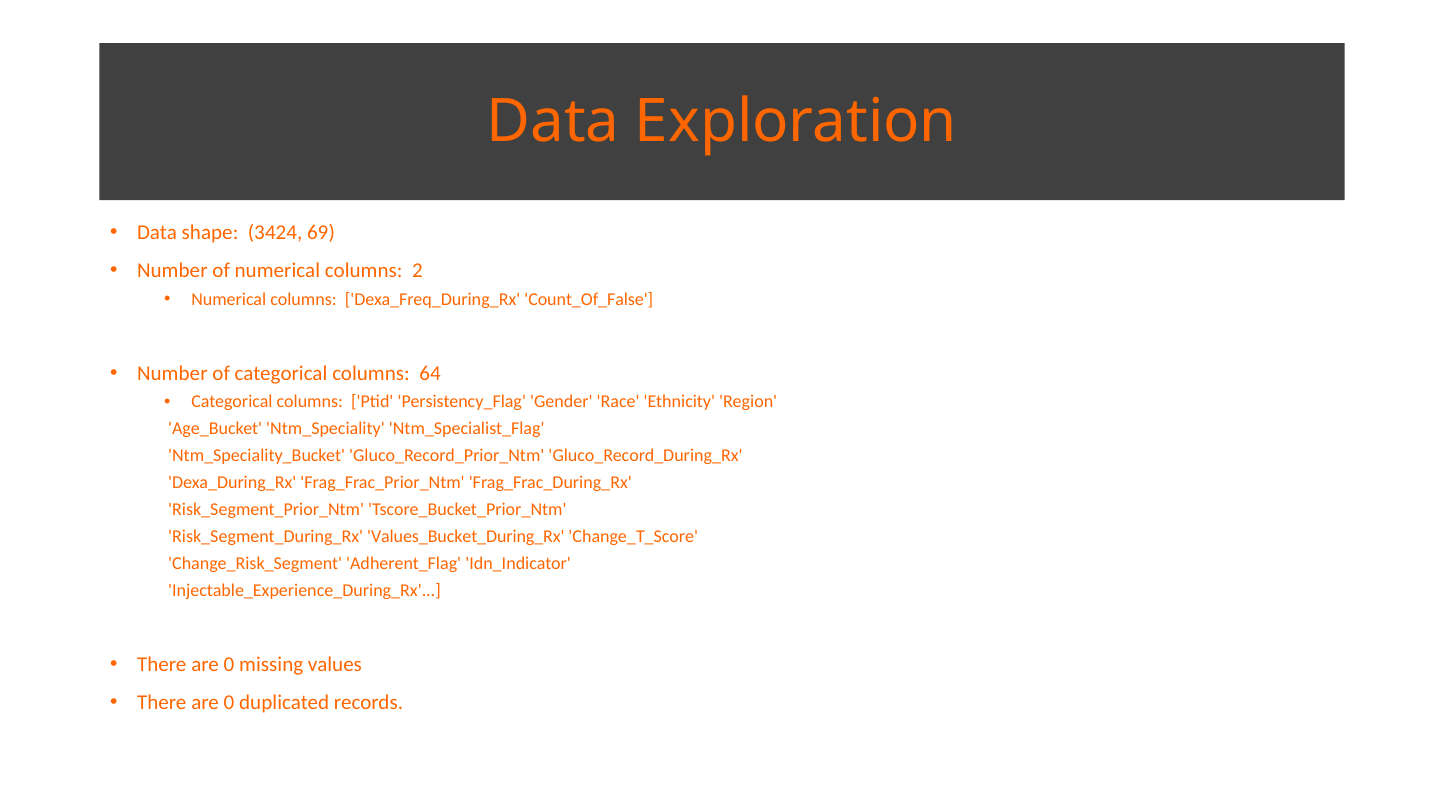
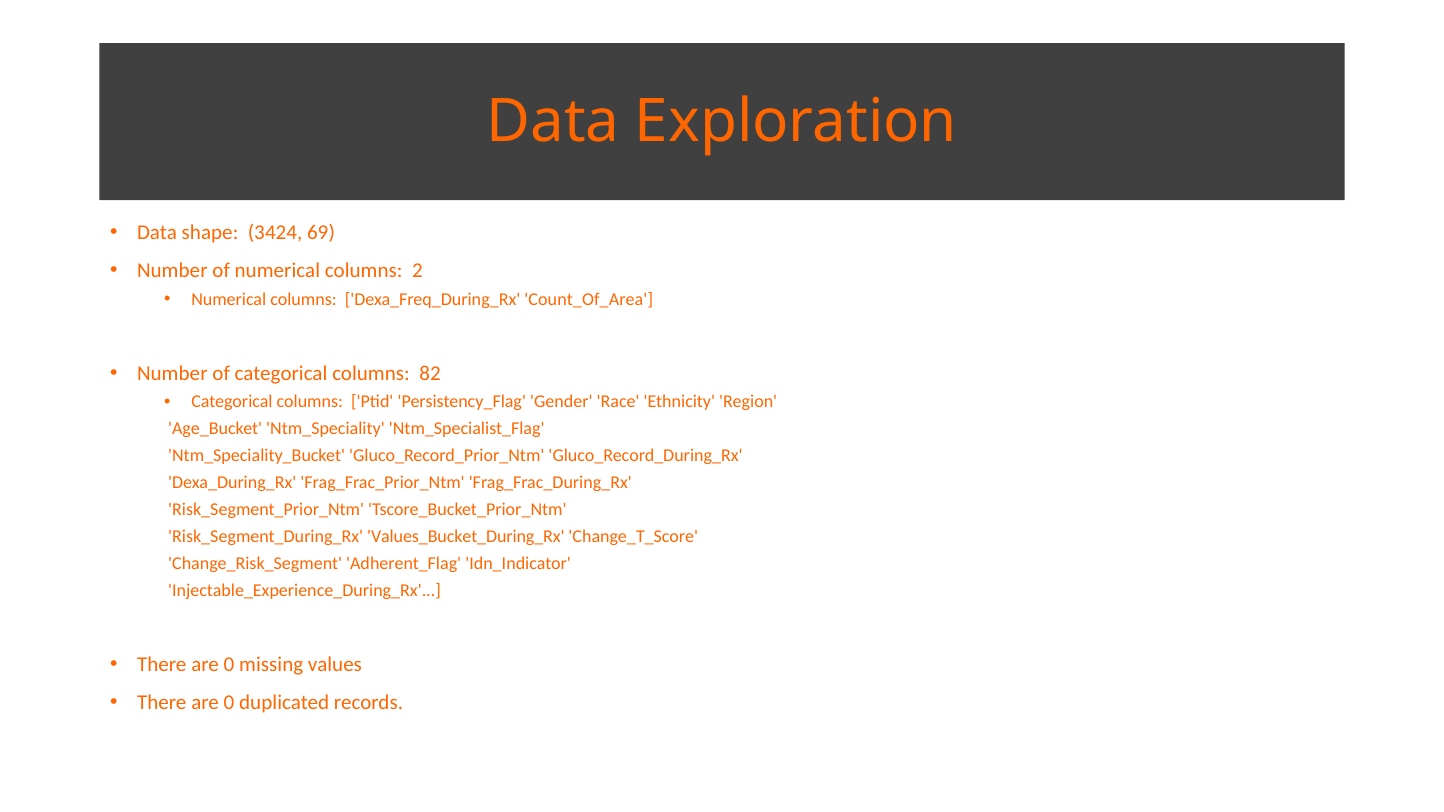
Count_Of_False: Count_Of_False -> Count_Of_Area (589, 299)
64: 64 -> 82 (430, 373)
